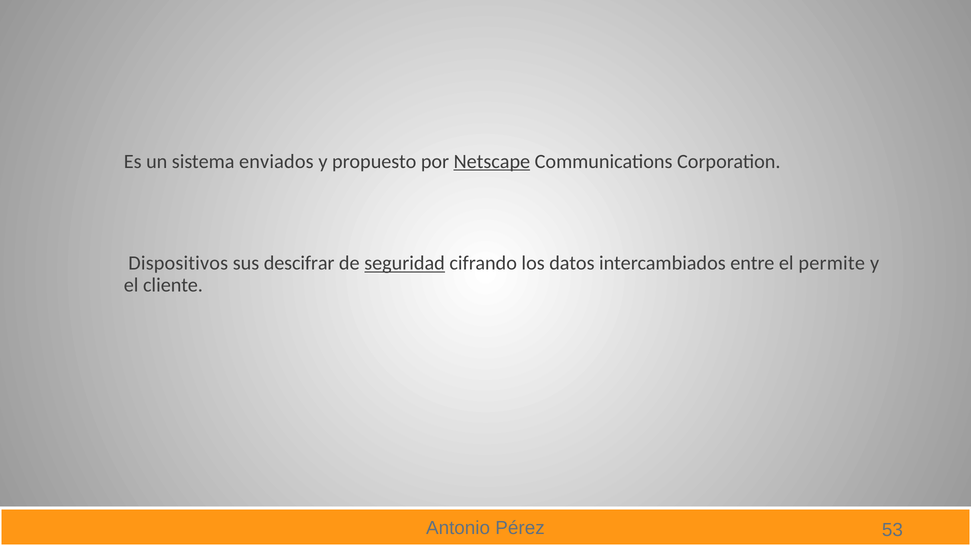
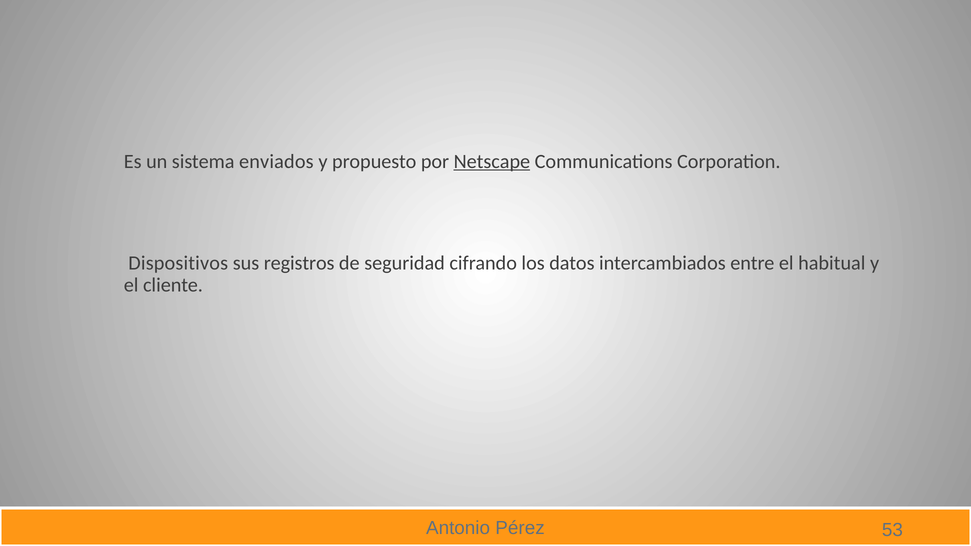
descifrar: descifrar -> registros (299, 263)
seguridad underline: present -> none (405, 263)
permite: permite -> habitual (832, 263)
